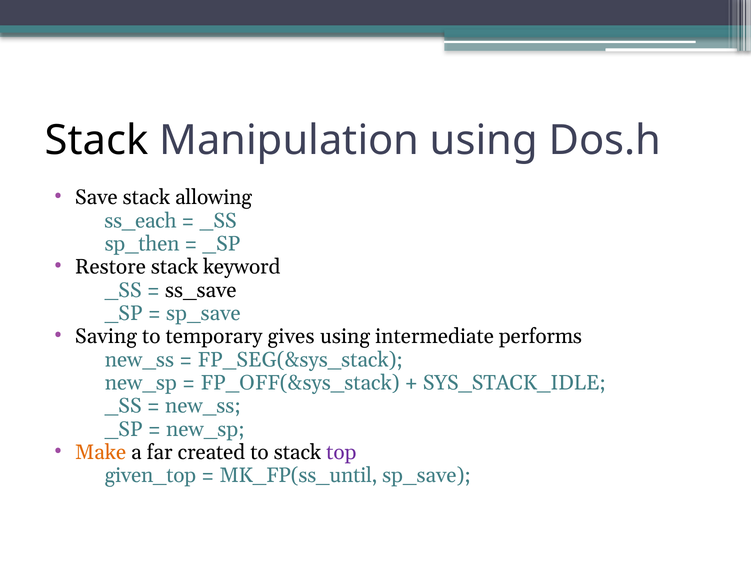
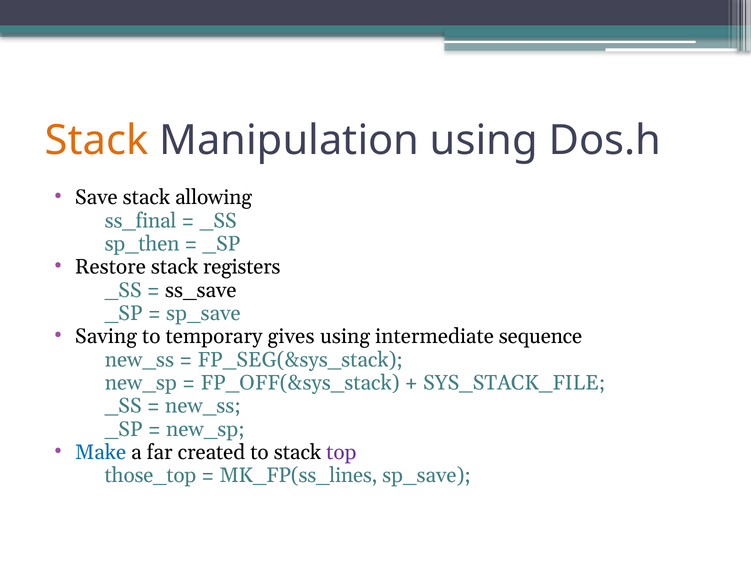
Stack colour: black -> orange (97, 141)
ss_each: ss_each -> ss_final (141, 221)
keyword: keyword -> registers (242, 267)
performs: performs -> sequence (540, 337)
SYS_STACK_IDLE: SYS_STACK_IDLE -> SYS_STACK_FILE (514, 383)
Make colour: orange -> blue (101, 453)
given_top: given_top -> those_top (150, 476)
MK_FP(ss_until: MK_FP(ss_until -> MK_FP(ss_lines (298, 476)
